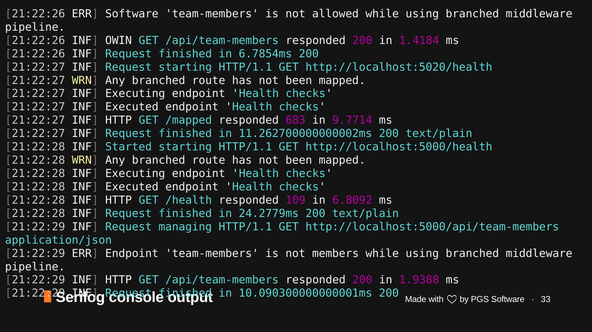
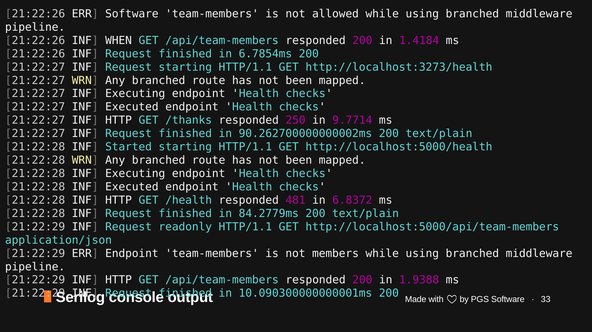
OWIN: OWIN -> WHEN (119, 40)
http://localhost:5020/health: http://localhost:5020/health -> http://localhost:3273/health (399, 67)
/mapped: /mapped -> /thanks (189, 120)
683: 683 -> 250 (296, 120)
11.262700000000002ms: 11.262700000000002ms -> 90.262700000000002ms (305, 134)
109: 109 -> 481 (296, 200)
6.8092: 6.8092 -> 6.8372 (352, 200)
24.2779ms: 24.2779ms -> 84.2779ms (269, 214)
managing: managing -> readonly (185, 227)
